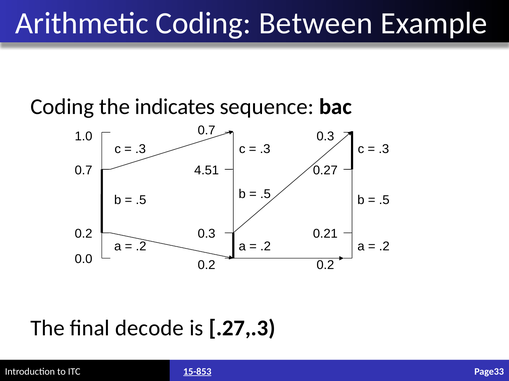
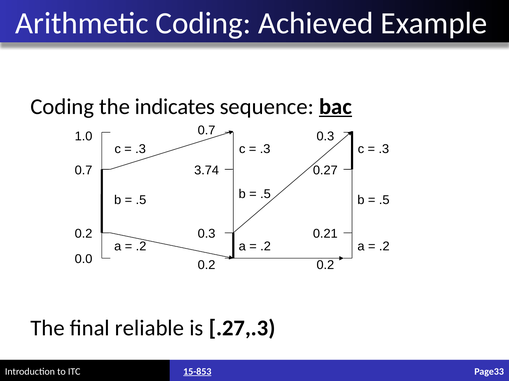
Between: Between -> Achieved (316, 23)
bac underline: none -> present (336, 107)
4.51: 4.51 -> 3.74 (207, 171)
decode: decode -> reliable (150, 329)
